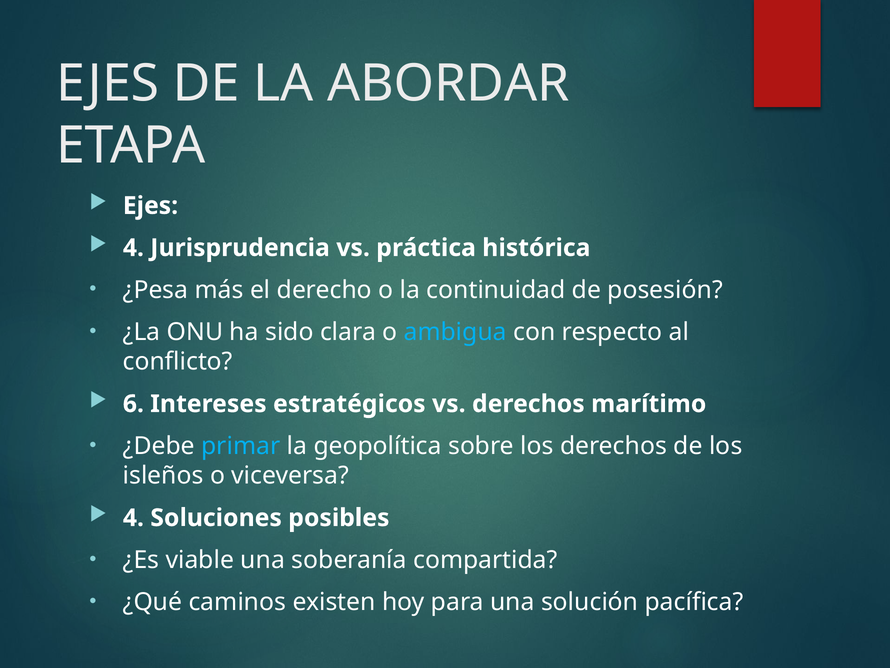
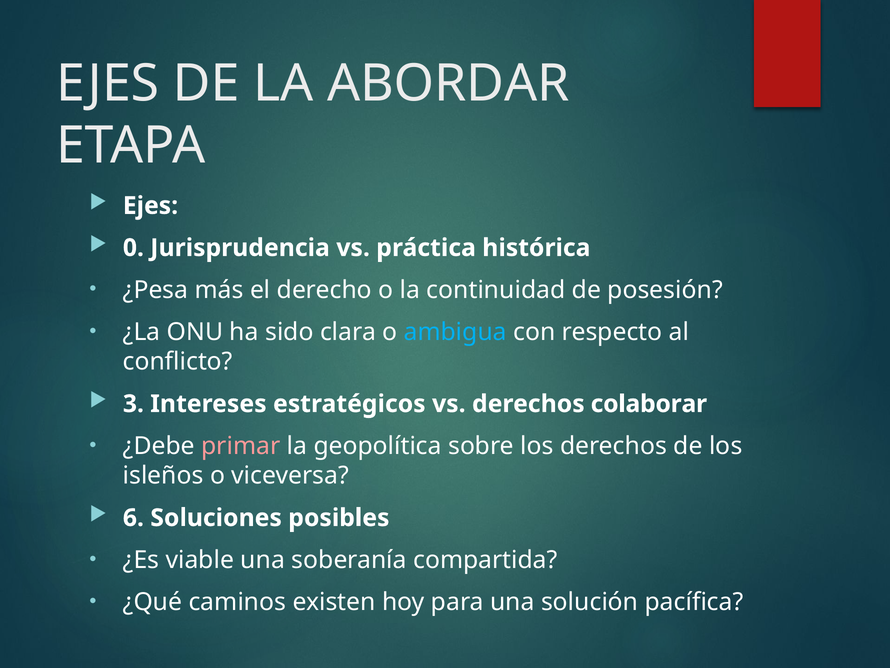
4: 4 -> 0 (133, 248)
6: 6 -> 3 (133, 404)
marítimo: marítimo -> colaborar (649, 404)
primar colour: light blue -> pink (241, 446)
4: 4 -> 6 (133, 517)
